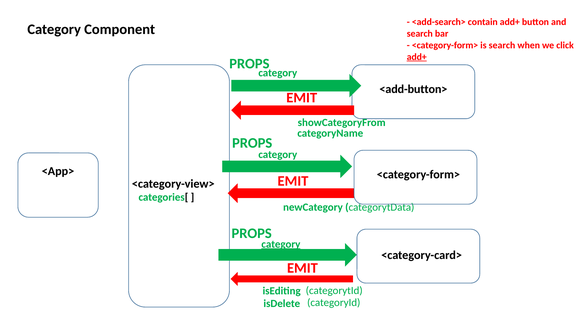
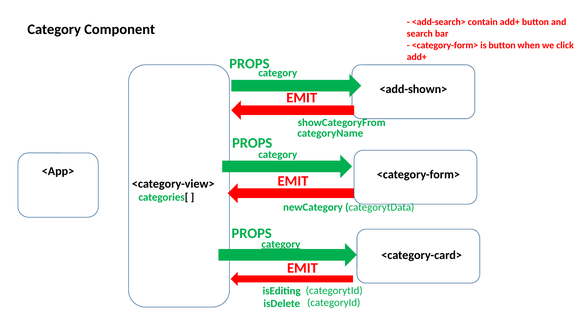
is search: search -> button (502, 45)
add+ underline: present -> none (417, 57)
<add-button>: <add-button> -> <add-shown> (413, 89)
